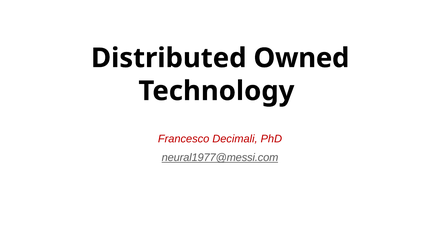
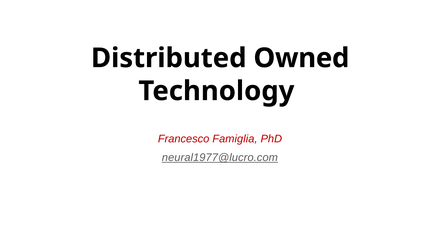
Decimali: Decimali -> Famiglia (235, 139)
neural1977@messi.com: neural1977@messi.com -> neural1977@lucro.com (220, 158)
